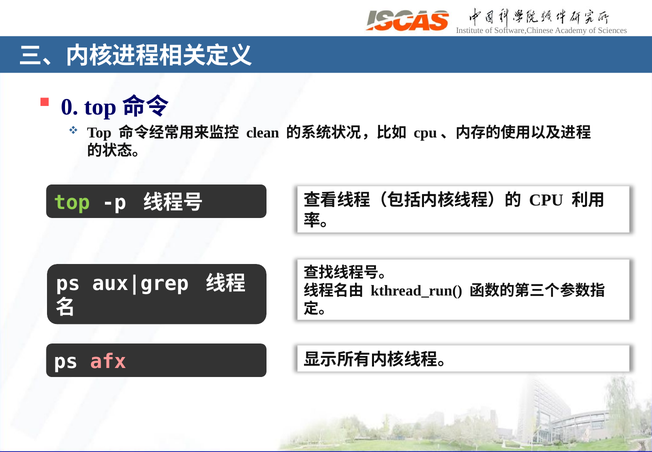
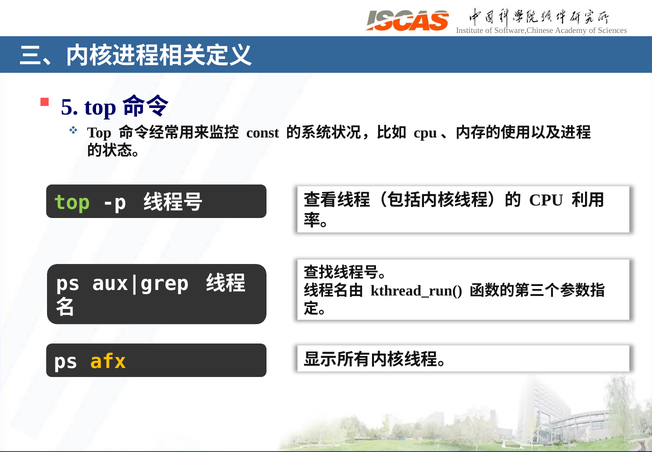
0: 0 -> 5 (70, 107)
clean: clean -> const (263, 132)
afx colour: pink -> yellow (108, 361)
